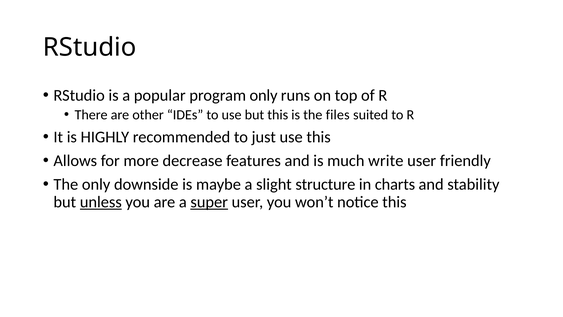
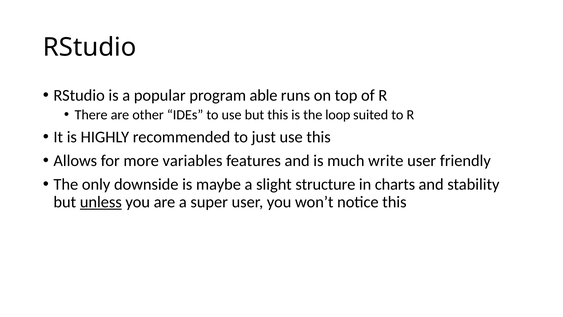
program only: only -> able (264, 95)
files: files -> loop (338, 115)
decrease: decrease -> variables (193, 161)
super underline: present -> none (209, 202)
